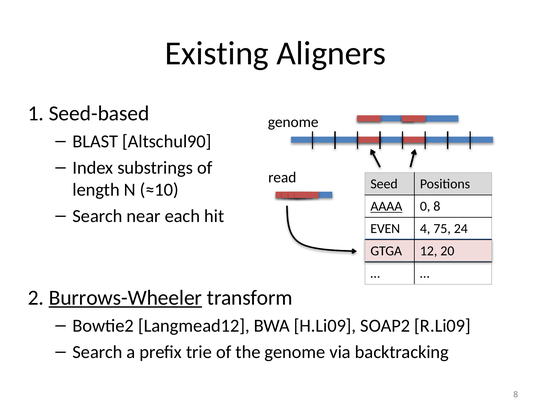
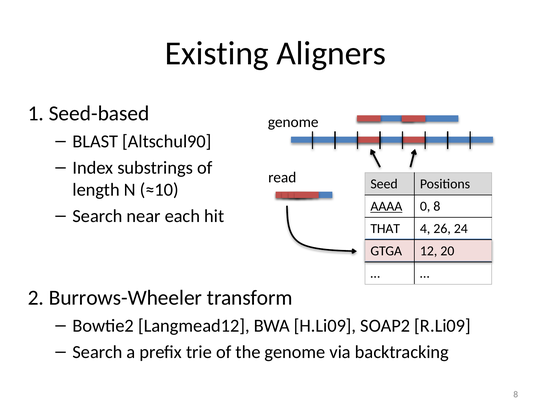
EVEN: EVEN -> THAT (385, 229)
75: 75 -> 26 (442, 229)
Burrows-Wheeler underline: present -> none (125, 298)
